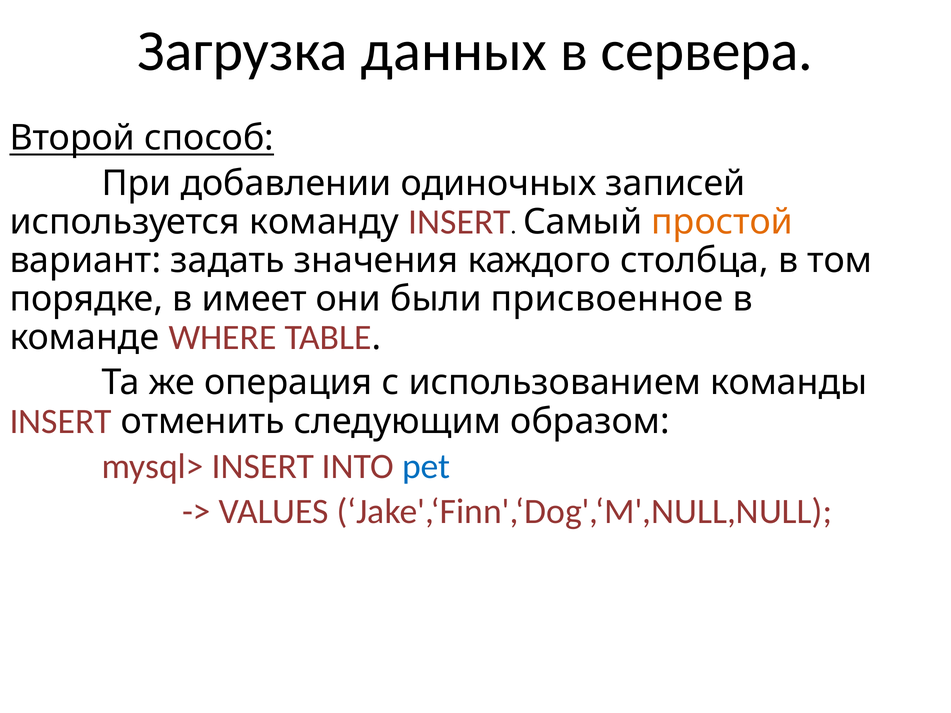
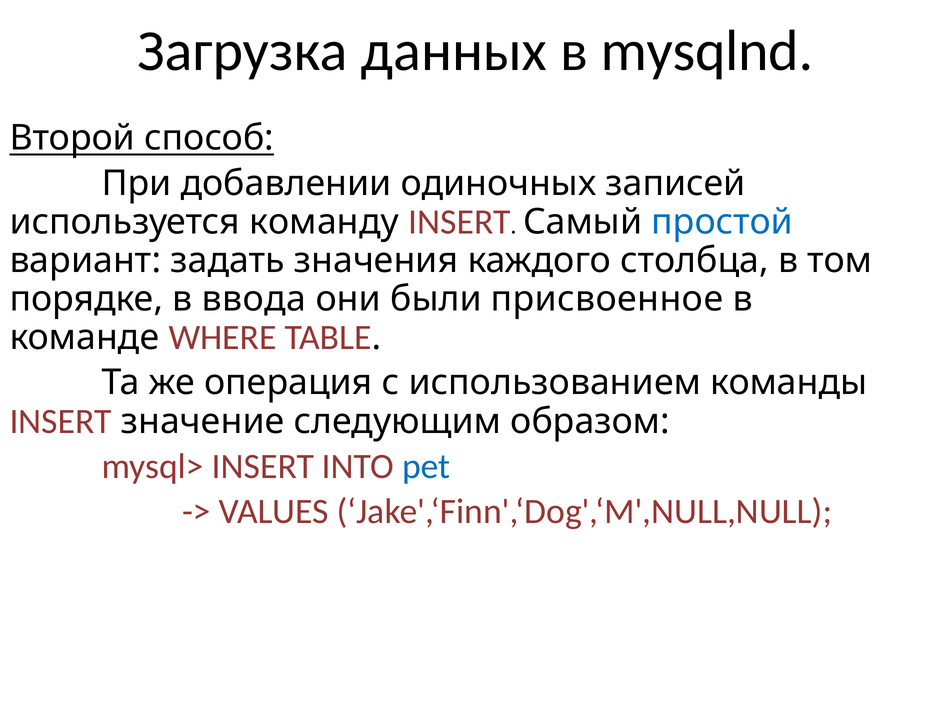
сервера: сервера -> mysqlnd (707, 51)
простой colour: orange -> blue (722, 222)
имеет: имеет -> ввода (254, 299)
отменить: отменить -> значение (203, 421)
